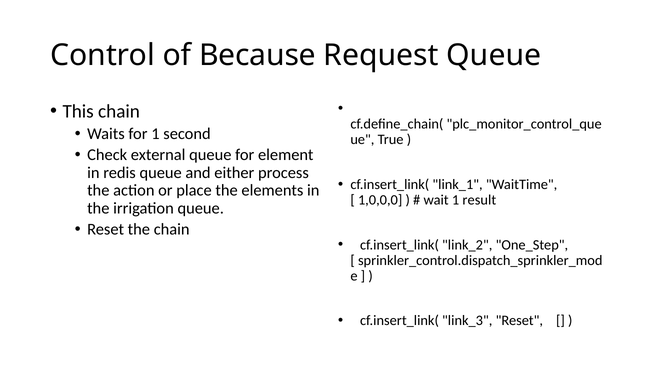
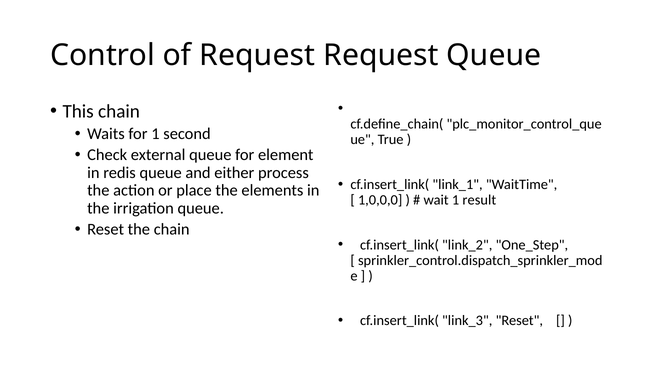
of Because: Because -> Request (257, 55)
